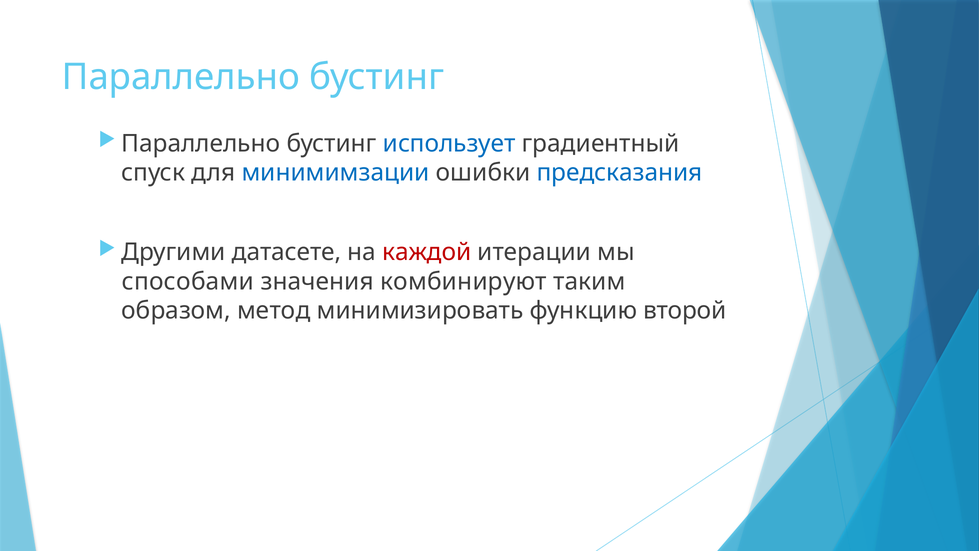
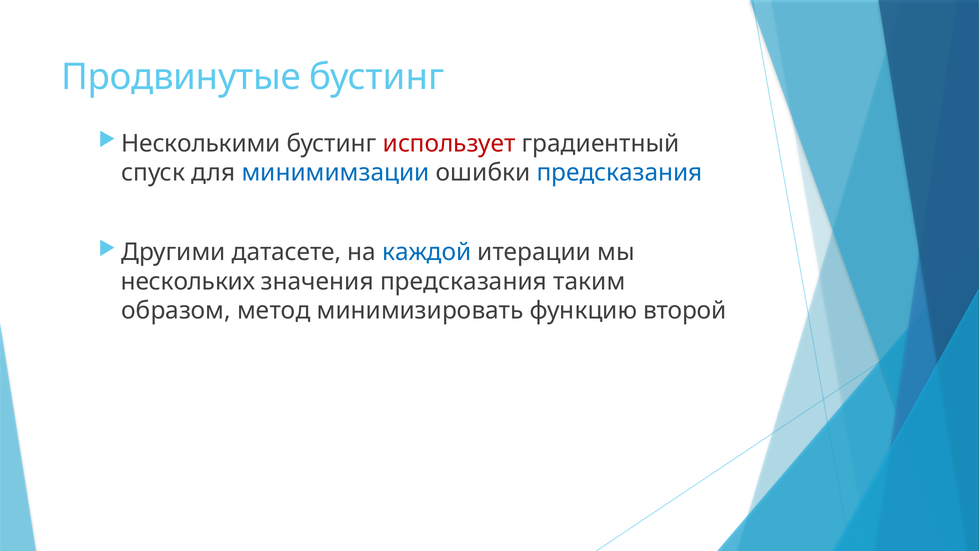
Параллельно: Параллельно -> Продвинутые (181, 77)
Параллельно: Параллельно -> Несколькими (201, 143)
использует colour: blue -> red (449, 143)
каждой colour: red -> blue (427, 252)
способами: способами -> нескольких (188, 281)
значения комбинируют: комбинируют -> предсказания (464, 281)
